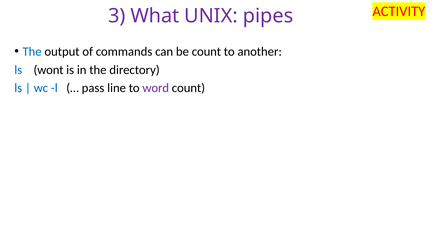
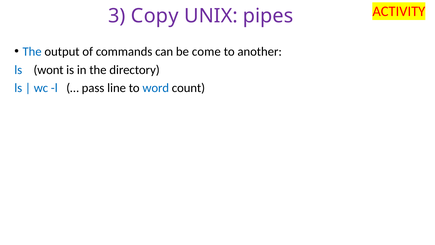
What: What -> Copy (155, 16)
be count: count -> come (206, 52)
word colour: purple -> blue (156, 88)
